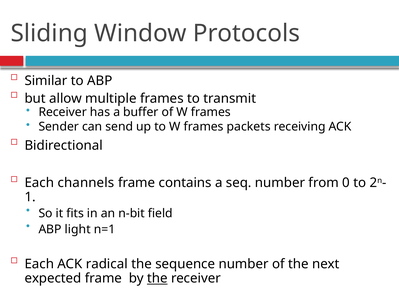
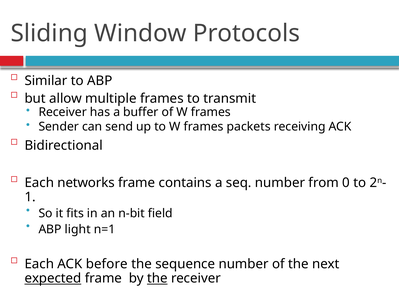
channels: channels -> networks (86, 183)
radical: radical -> before (107, 264)
expected underline: none -> present (53, 279)
